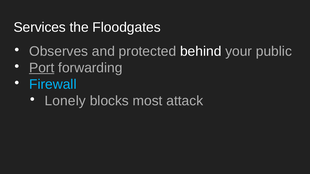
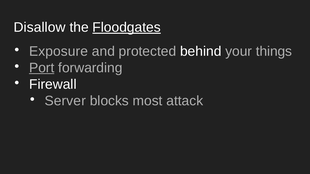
Services: Services -> Disallow (40, 27)
Floodgates underline: none -> present (127, 27)
Observes: Observes -> Exposure (59, 51)
public: public -> things (274, 51)
Firewall colour: light blue -> white (53, 84)
Lonely: Lonely -> Server (65, 101)
